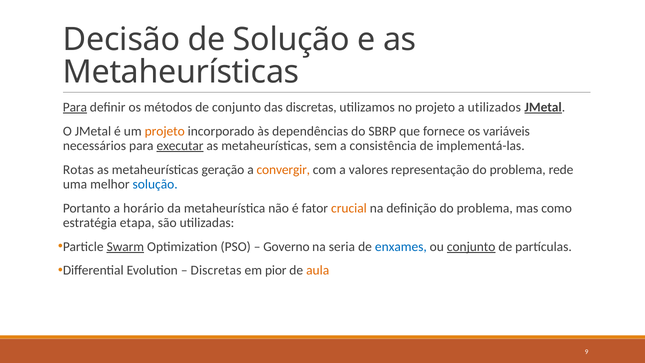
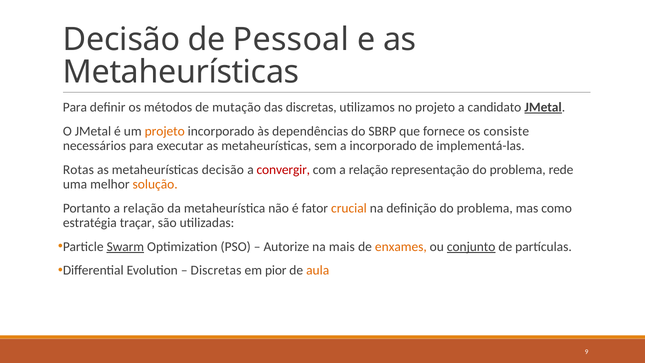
de Solução: Solução -> Pessoal (291, 39)
Para underline: present -> none (75, 107)
de conjunto: conjunto -> mutação (237, 107)
utilizados: utilizados -> candidato (494, 107)
variáveis: variáveis -> consiste (506, 131)
executar underline: present -> none (180, 146)
a consistência: consistência -> incorporado (383, 146)
metaheurísticas geração: geração -> decisão (223, 170)
convergir colour: orange -> red (283, 170)
com a valores: valores -> relação (368, 170)
solução colour: blue -> orange (155, 184)
Portanto a horário: horário -> relação (144, 208)
etapa: etapa -> traçar (137, 223)
Governo: Governo -> Autorize (286, 246)
seria: seria -> mais (342, 246)
enxames colour: blue -> orange (401, 246)
